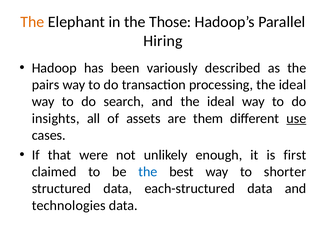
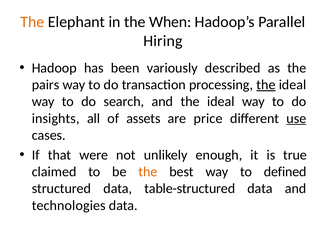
Those: Those -> When (170, 22)
the underline: none -> present (266, 85)
them: them -> price (208, 119)
first: first -> true (295, 155)
the colour: blue -> orange (148, 172)
shorter: shorter -> defined (285, 172)
each-structured: each-structured -> table-structured (190, 189)
